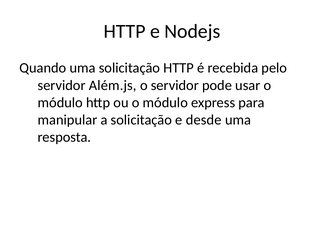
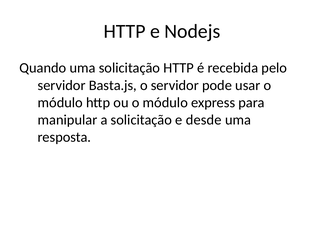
Além.js: Além.js -> Basta.js (113, 85)
